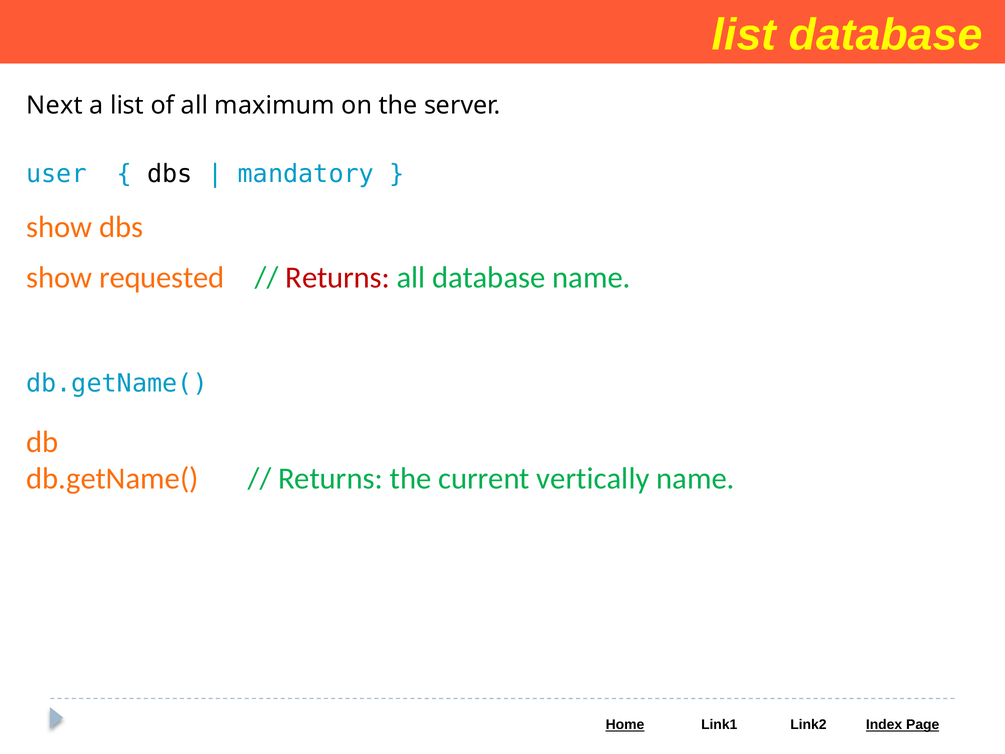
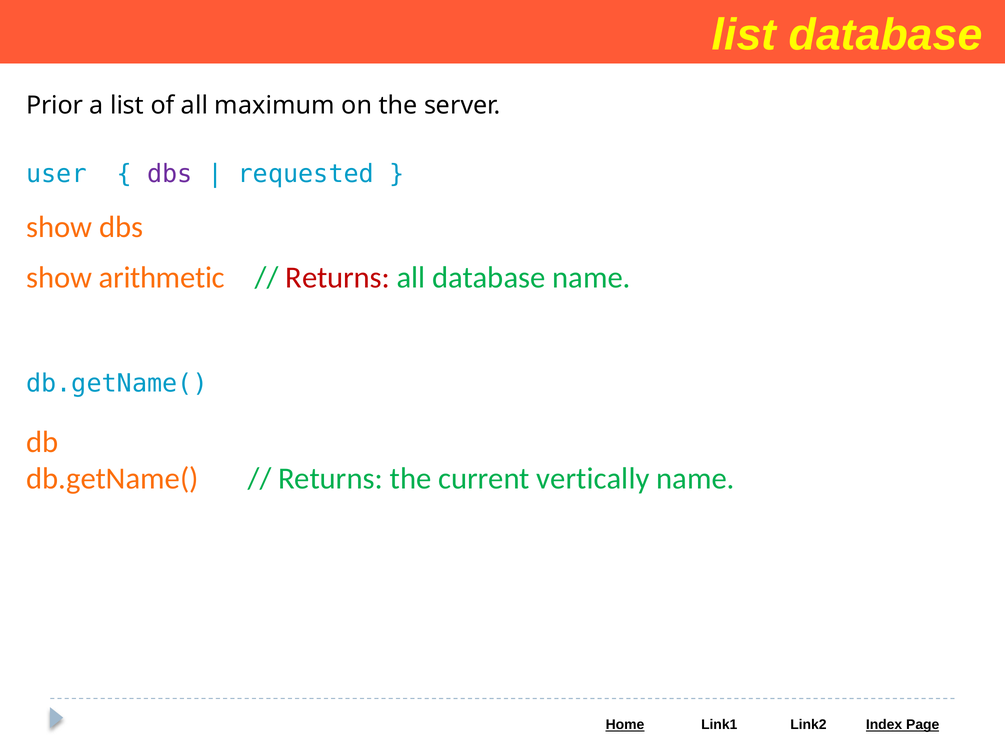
Next: Next -> Prior (55, 106)
dbs colour: black -> purple (170, 174)
mandatory: mandatory -> requested (306, 174)
requested: requested -> arithmetic (162, 277)
